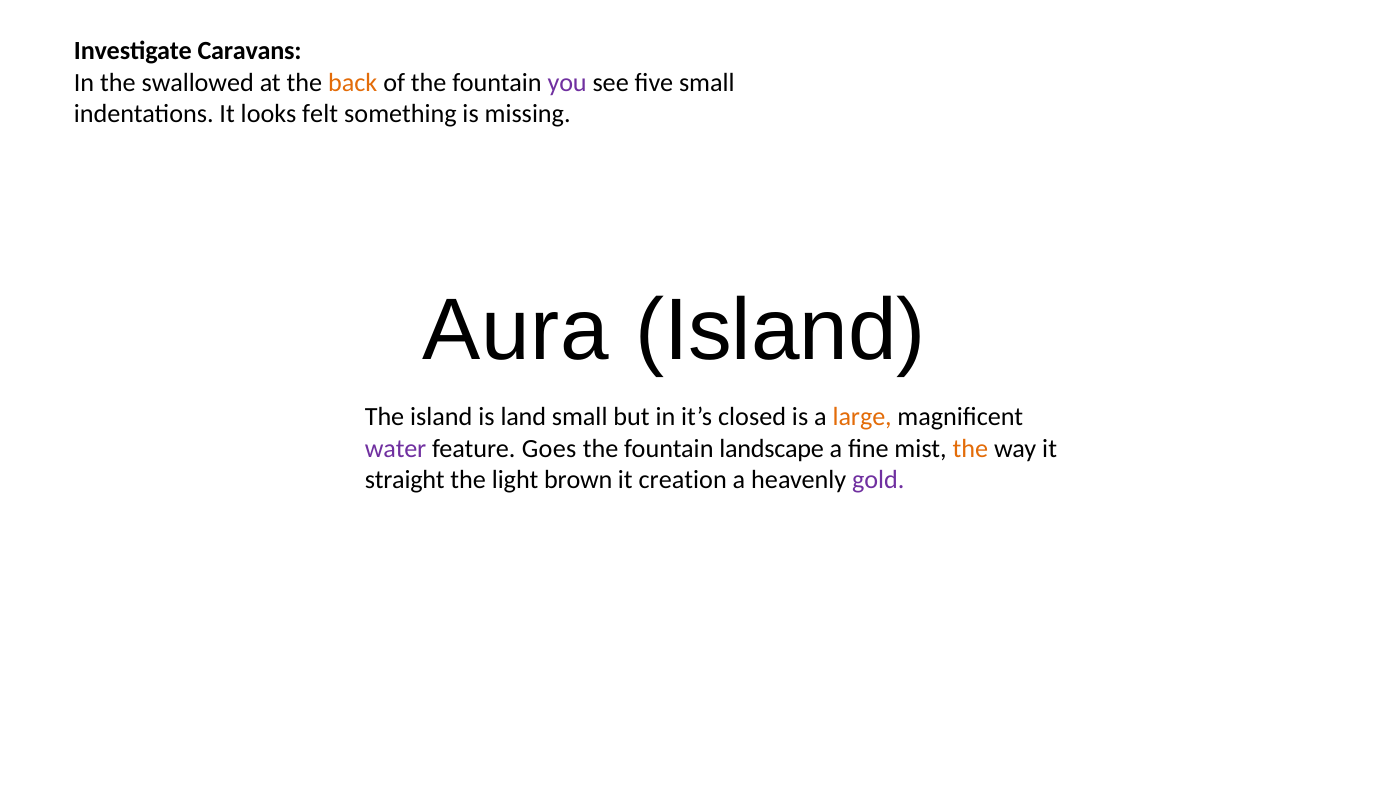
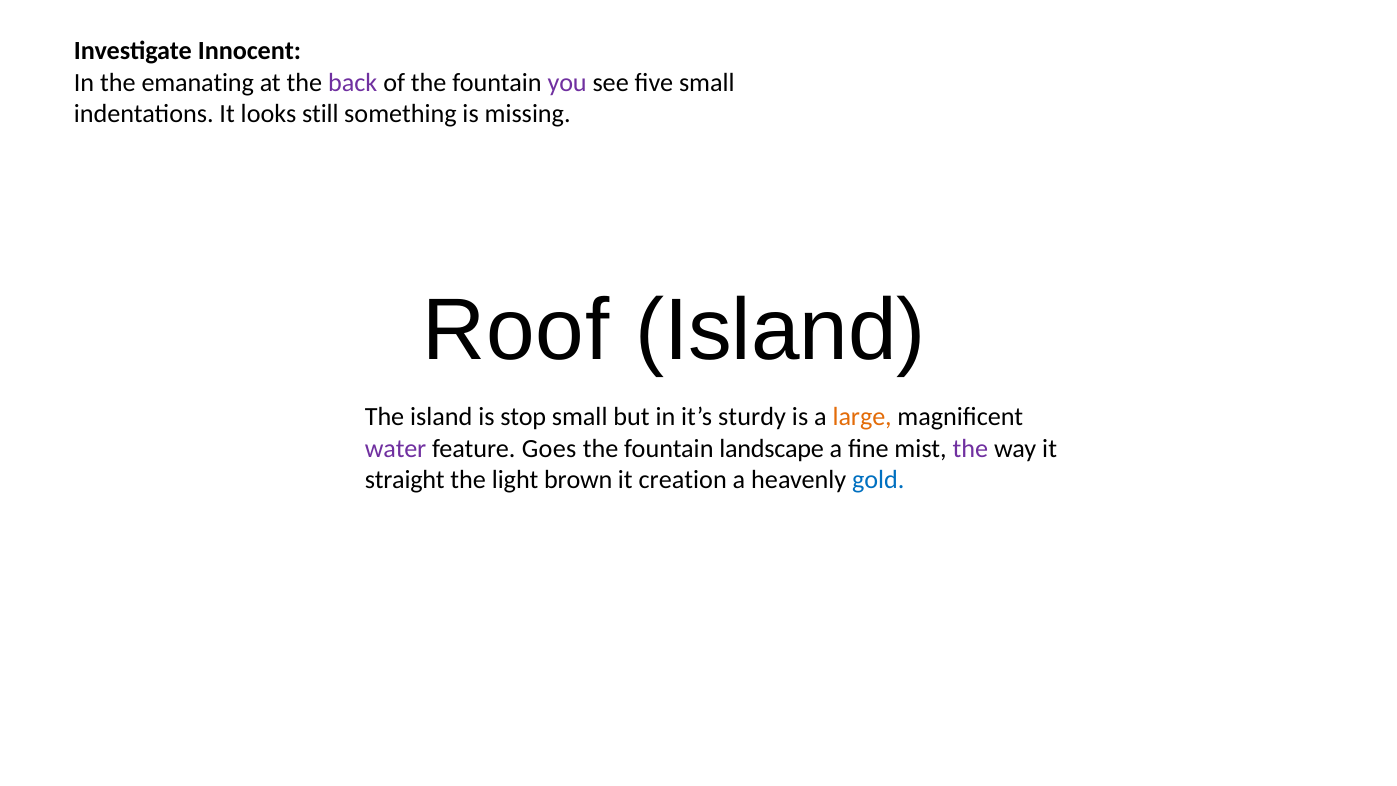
Caravans: Caravans -> Innocent (249, 51)
swallowed: swallowed -> emanating (198, 83)
back colour: orange -> purple (353, 83)
felt: felt -> still (320, 114)
Aura: Aura -> Roof (516, 331)
land: land -> stop (523, 417)
closed: closed -> sturdy (752, 417)
the colour: orange -> purple (970, 448)
gold colour: purple -> blue (878, 480)
